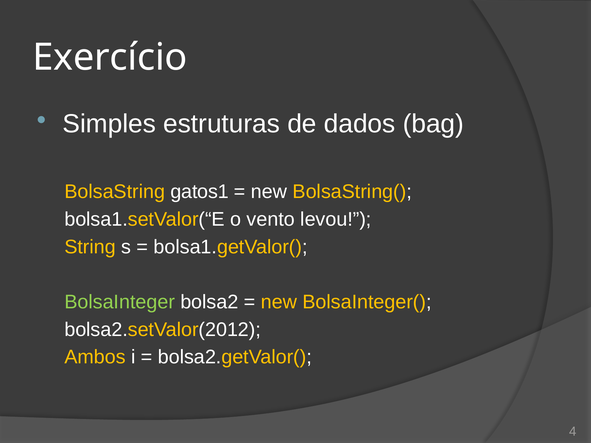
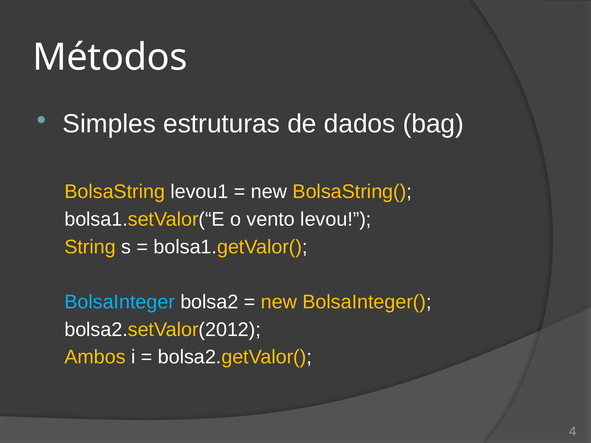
Exercício: Exercício -> Métodos (110, 57)
gatos1: gatos1 -> levou1 (200, 192)
BolsaInteger colour: light green -> light blue (120, 302)
